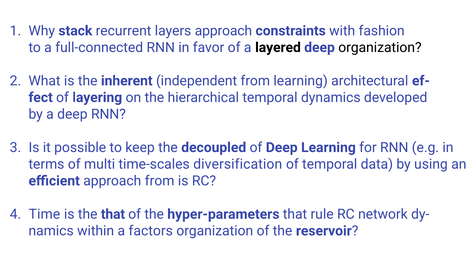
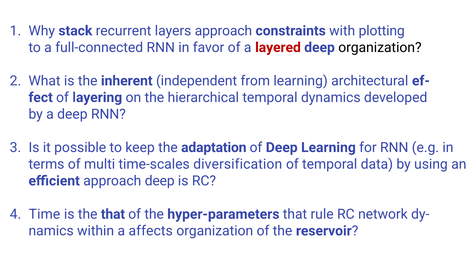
fashion: fashion -> plotting (382, 31)
layered colour: black -> red (278, 47)
decoupled: decoupled -> adaptation (214, 147)
approach from: from -> deep (160, 181)
factors: factors -> affects (151, 231)
